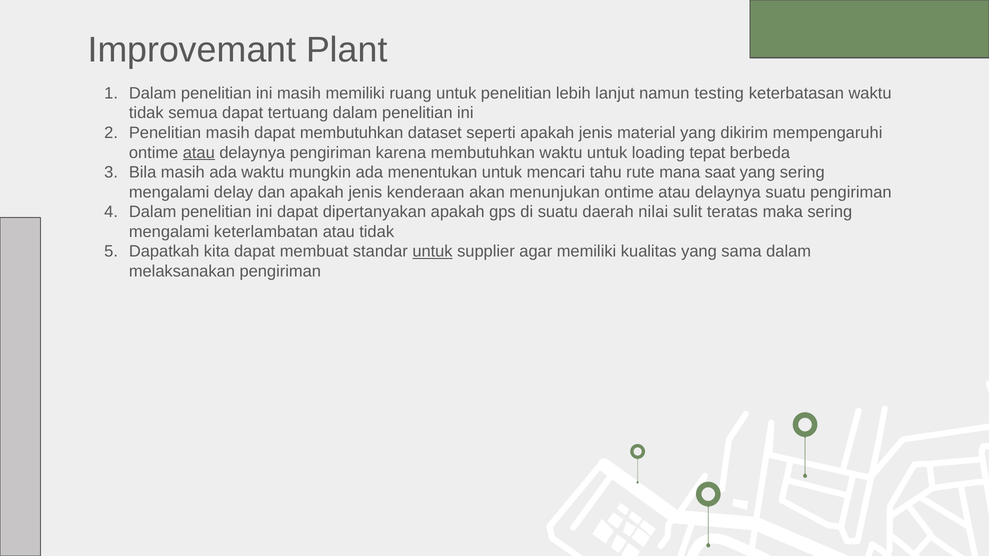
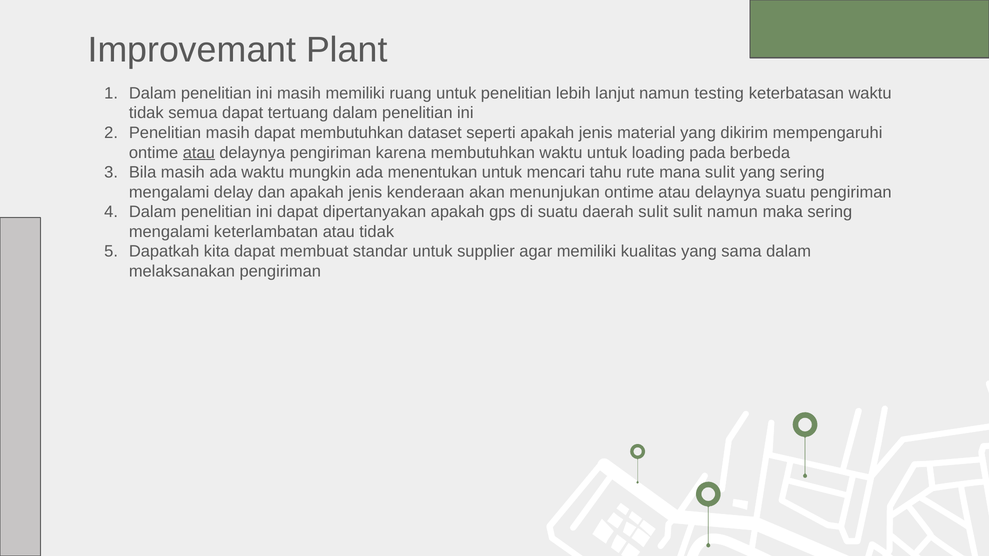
tepat: tepat -> pada (707, 153)
mana saat: saat -> sulit (720, 172)
daerah nilai: nilai -> sulit (653, 212)
sulit teratas: teratas -> namun (732, 212)
untuk underline: present -> none (432, 252)
